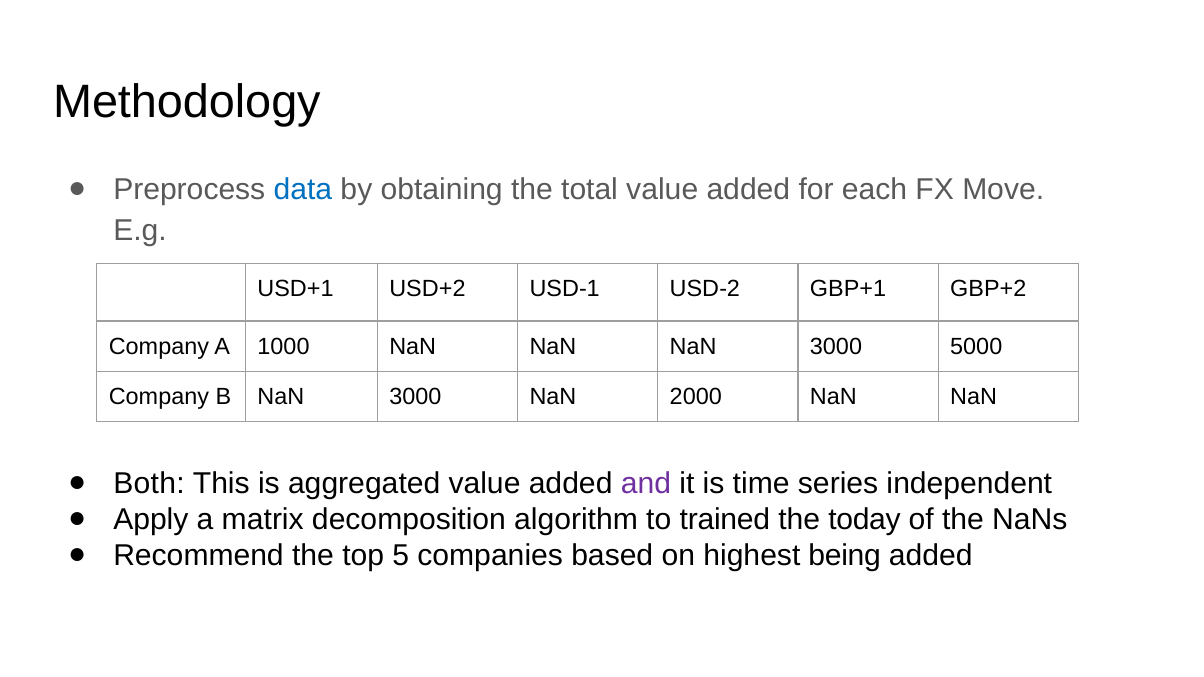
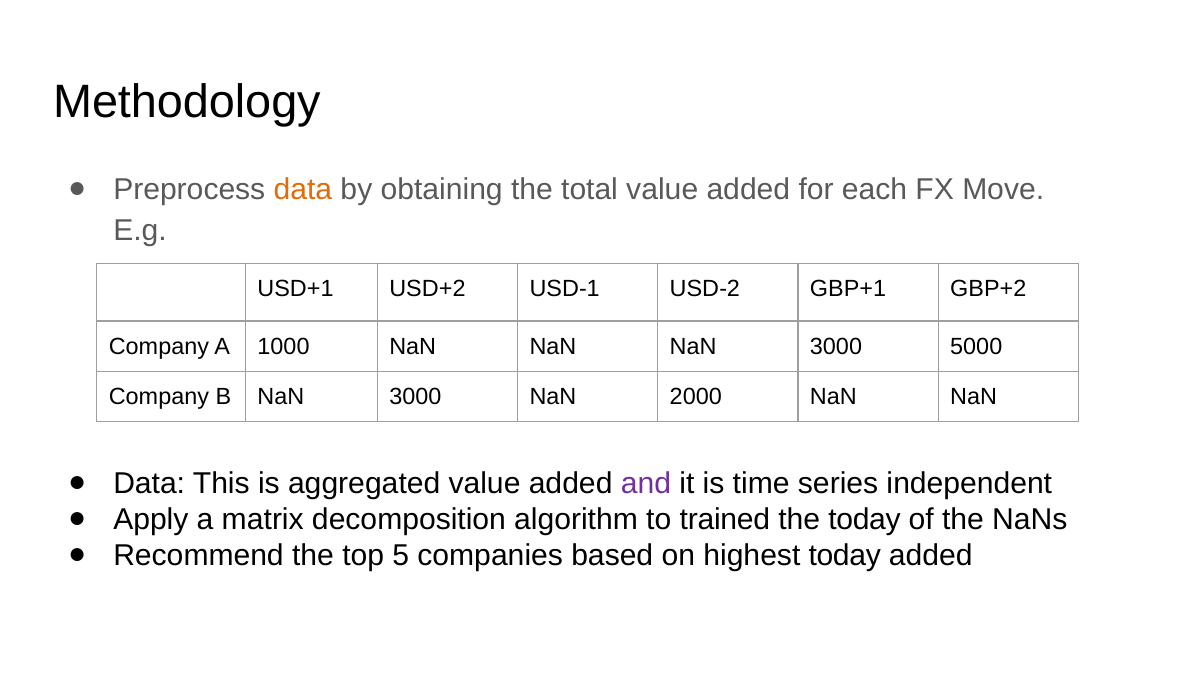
data colour: blue -> orange (303, 189)
Both: Both -> Data (149, 484)
highest being: being -> today (845, 556)
